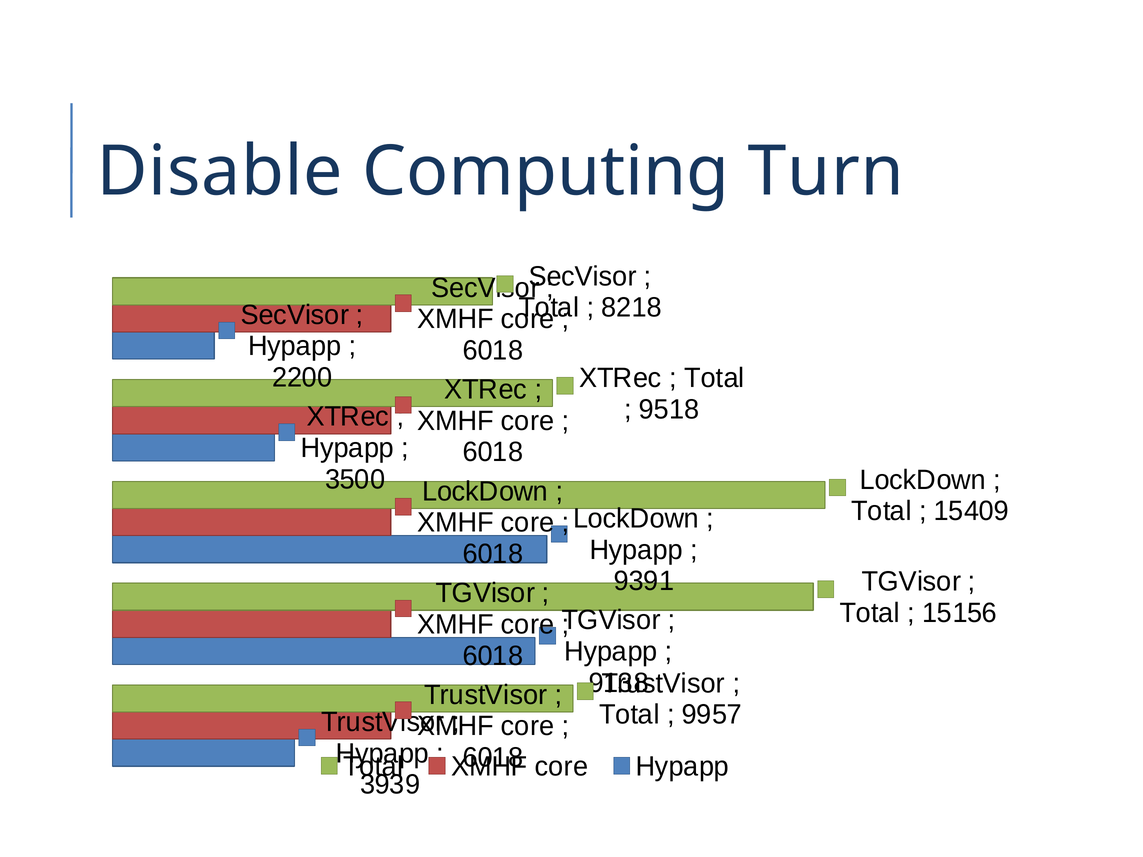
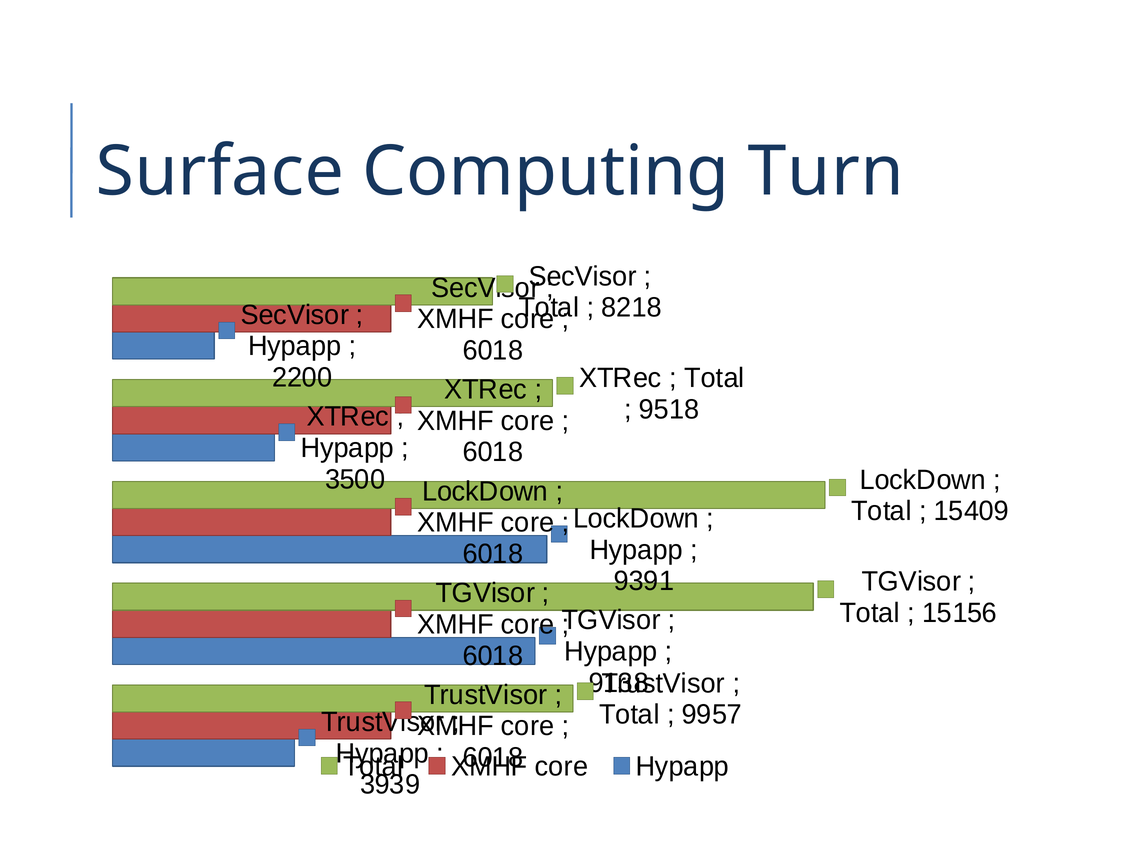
Disable: Disable -> Surface (220, 172)
